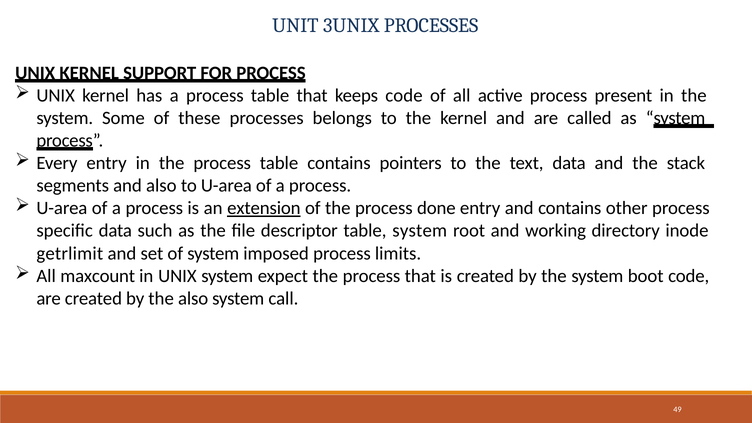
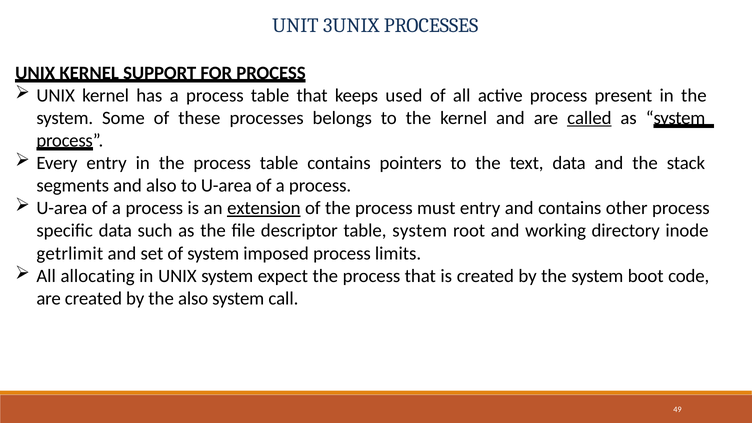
keeps code: code -> used (404, 95)
called underline: none -> present (589, 118)
done: done -> must (436, 208)
maxcount: maxcount -> allocating (98, 276)
